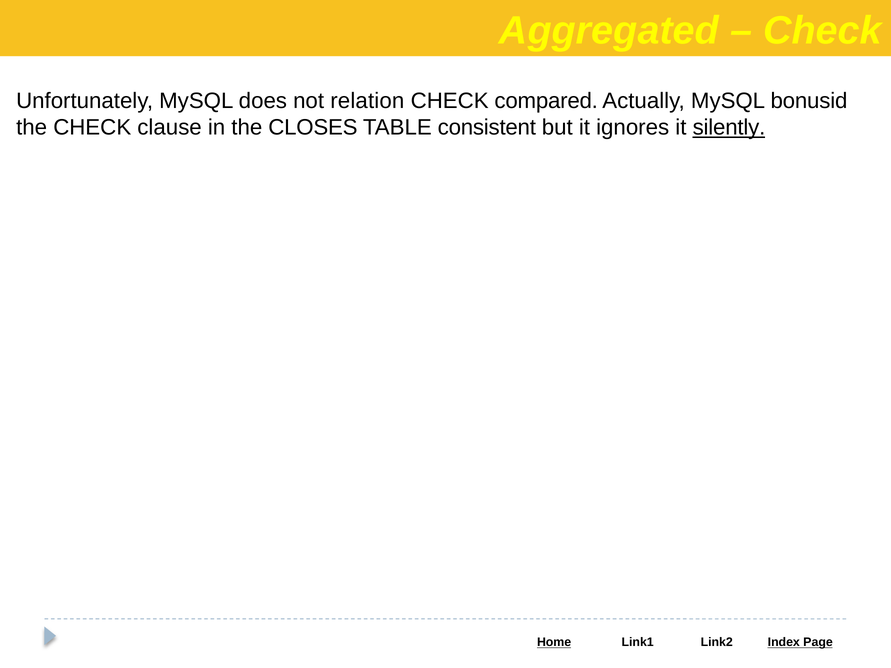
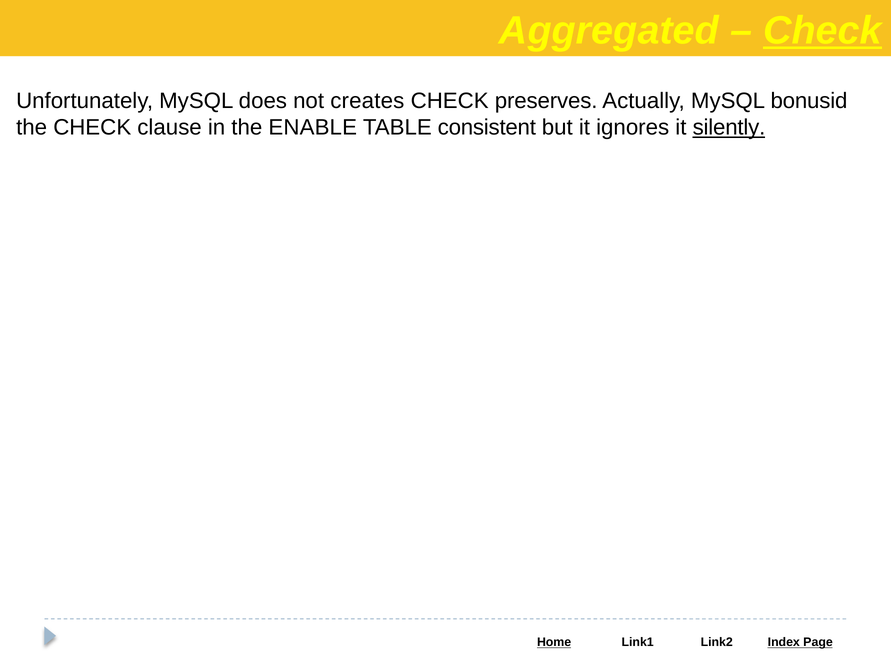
Check underline: none -> present (823, 31)
relation: relation -> creates (367, 101)
compared: compared -> preserves (546, 101)
CLOSES: CLOSES -> ENABLE (313, 128)
